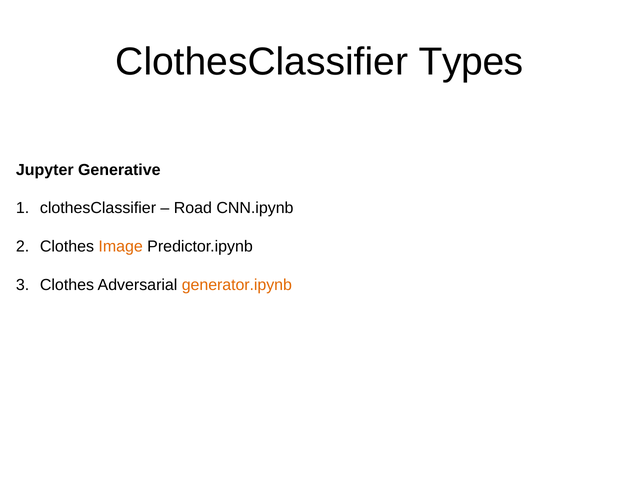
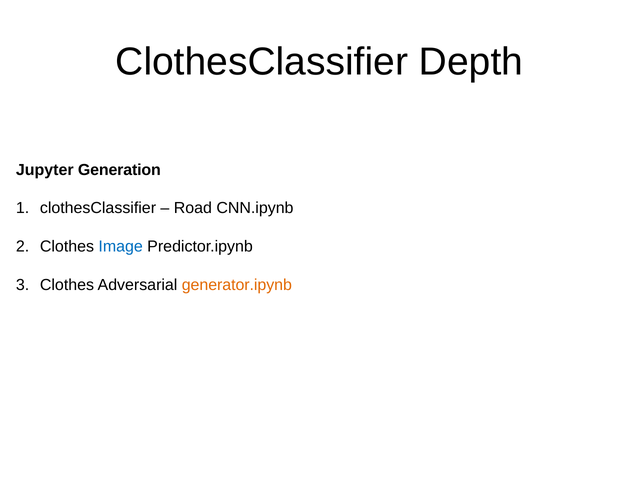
Types: Types -> Depth (471, 62)
Generative: Generative -> Generation (119, 170)
Image colour: orange -> blue (121, 247)
